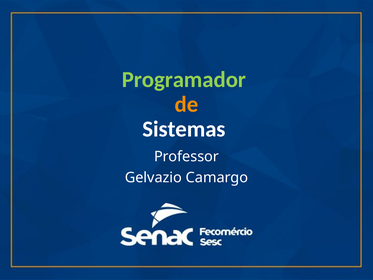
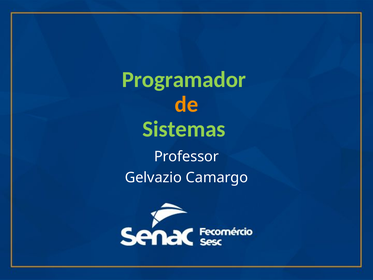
Sistemas colour: white -> light green (184, 129)
